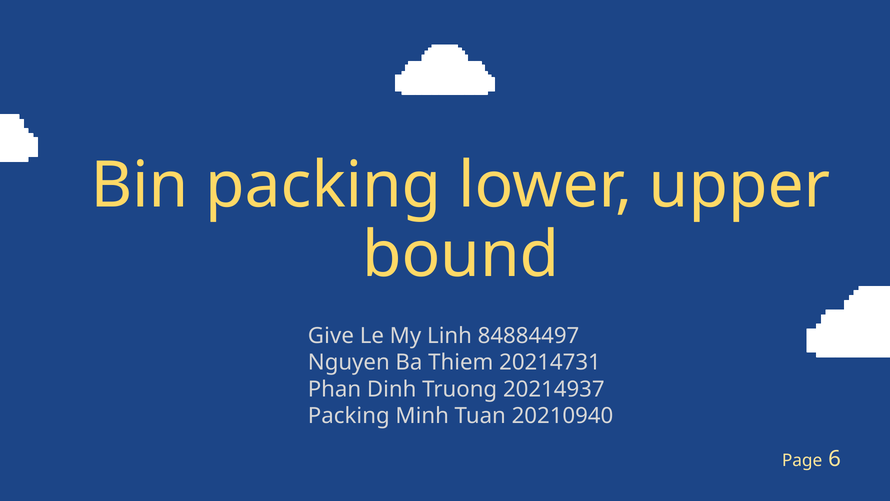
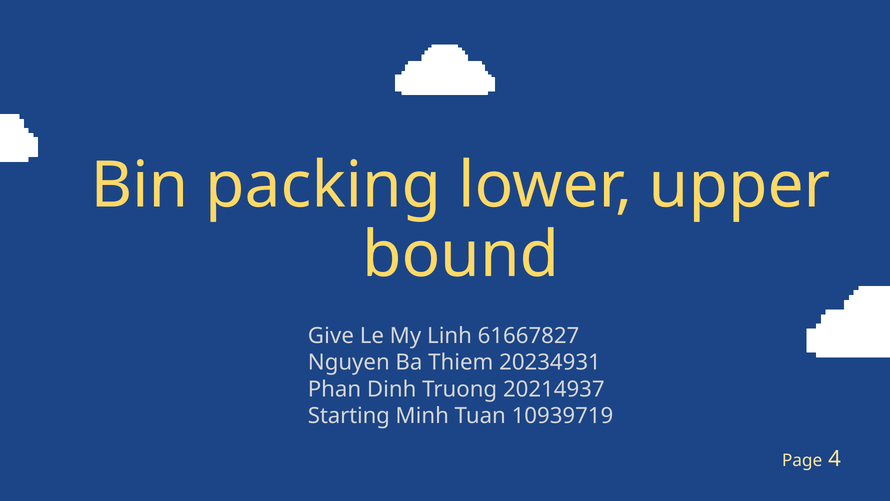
84884497: 84884497 -> 61667827 (529, 336)
20214731: 20214731 -> 20234931 (550, 362)
Packing: Packing -> Starting (349, 416)
20210940: 20210940 -> 10939719 (562, 416)
6: 6 -> 4 (835, 459)
